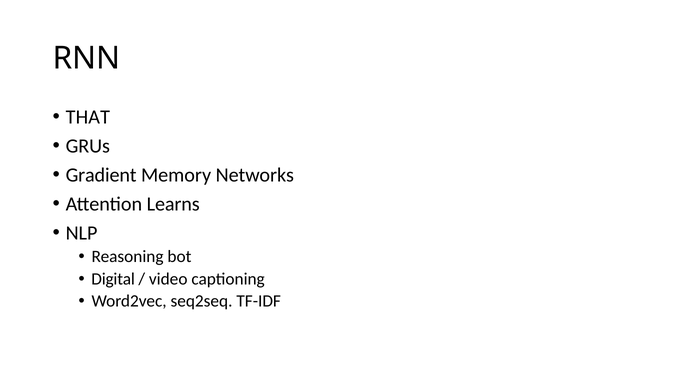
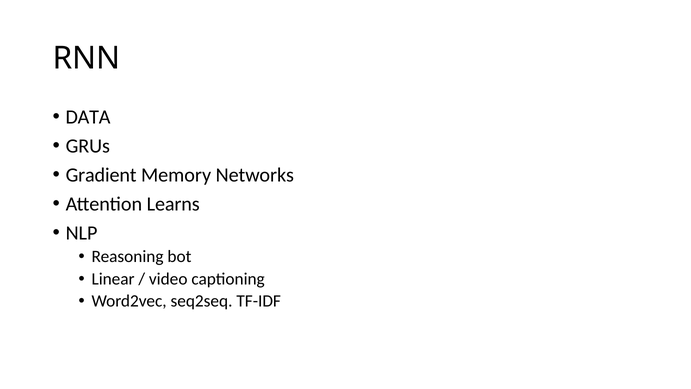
THAT: THAT -> DATA (88, 117)
Digital: Digital -> Linear (113, 279)
